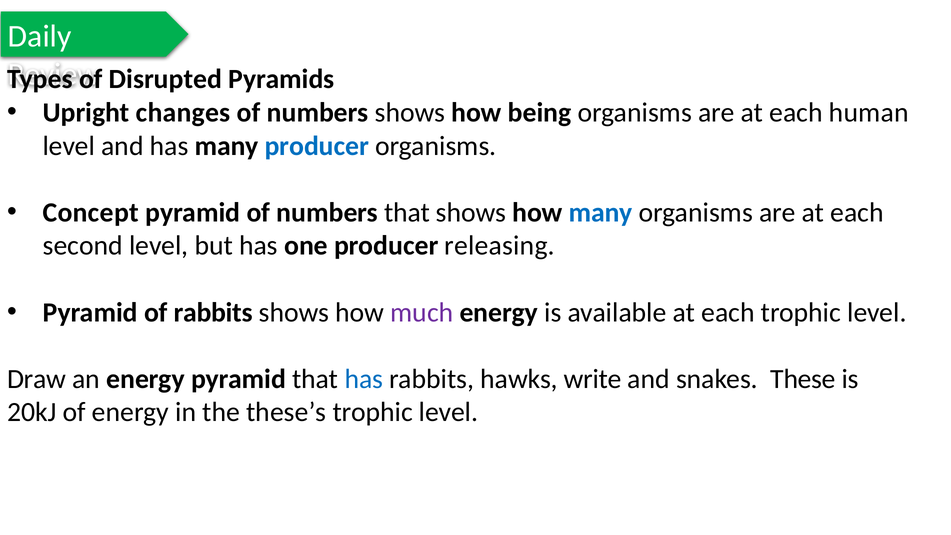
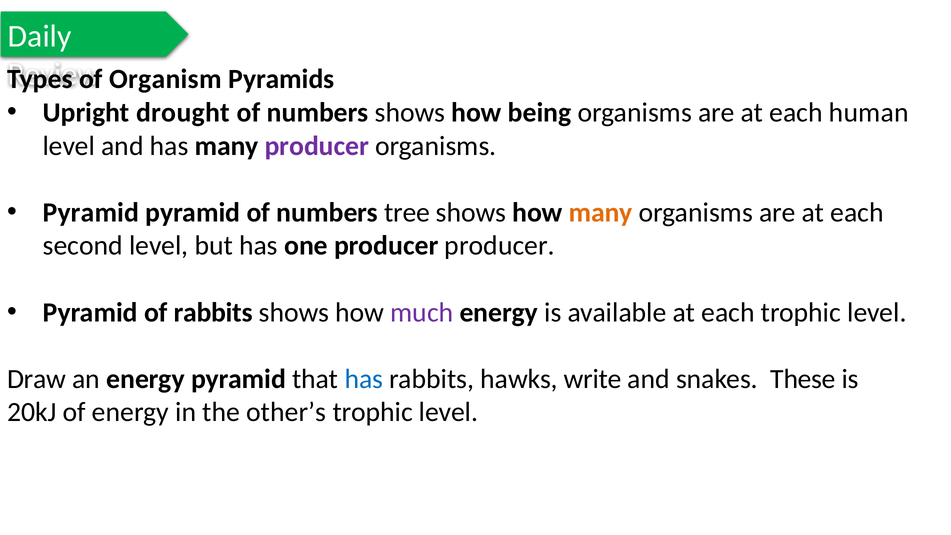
Disrupted: Disrupted -> Organism (165, 79)
changes: changes -> drought (183, 113)
producer colour: blue -> purple (317, 146)
Concept: Concept -> Pyramid (91, 212)
numbers that: that -> tree (407, 212)
many colour: blue -> orange (601, 212)
producer releasing: releasing -> producer (500, 246)
these’s: these’s -> other’s (286, 412)
